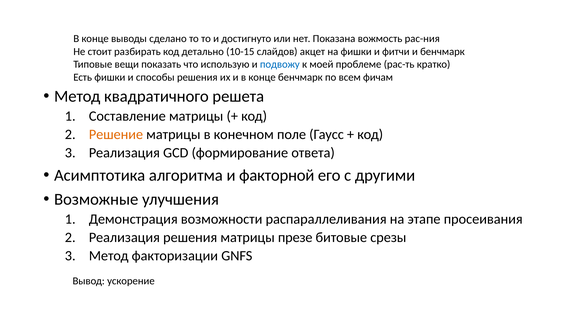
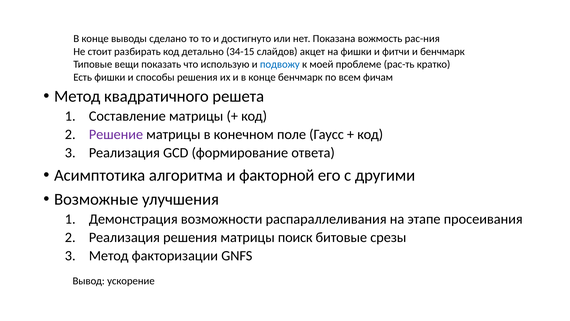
10-15: 10-15 -> 34-15 (240, 51)
Решение colour: orange -> purple (116, 134)
презе: презе -> поиск (295, 237)
